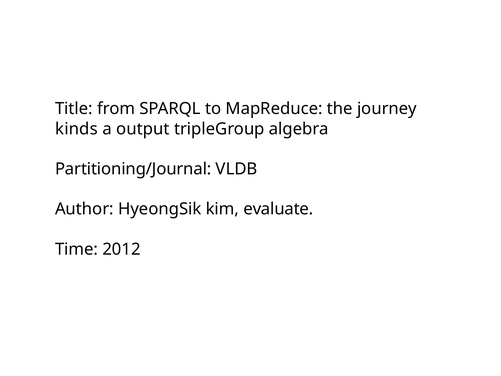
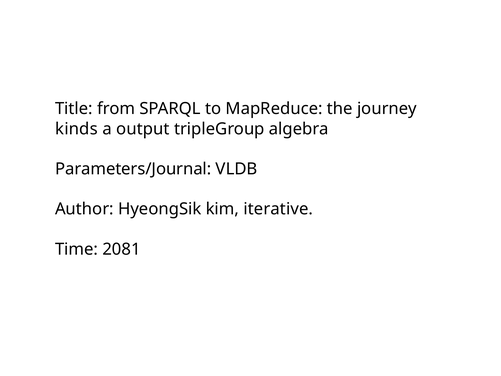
Partitioning/Journal: Partitioning/Journal -> Parameters/Journal (133, 169)
evaluate: evaluate -> iterative (278, 209)
2012: 2012 -> 2081 (122, 249)
